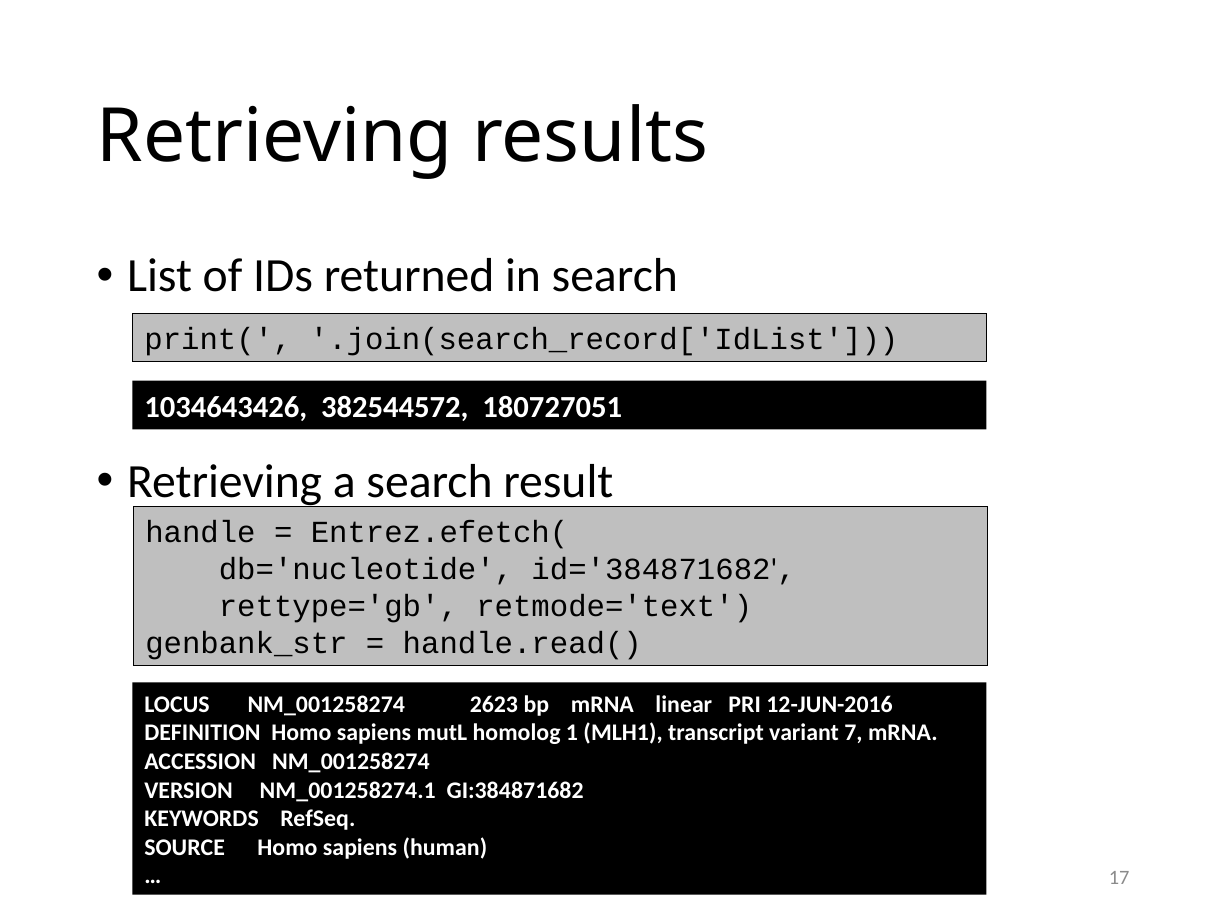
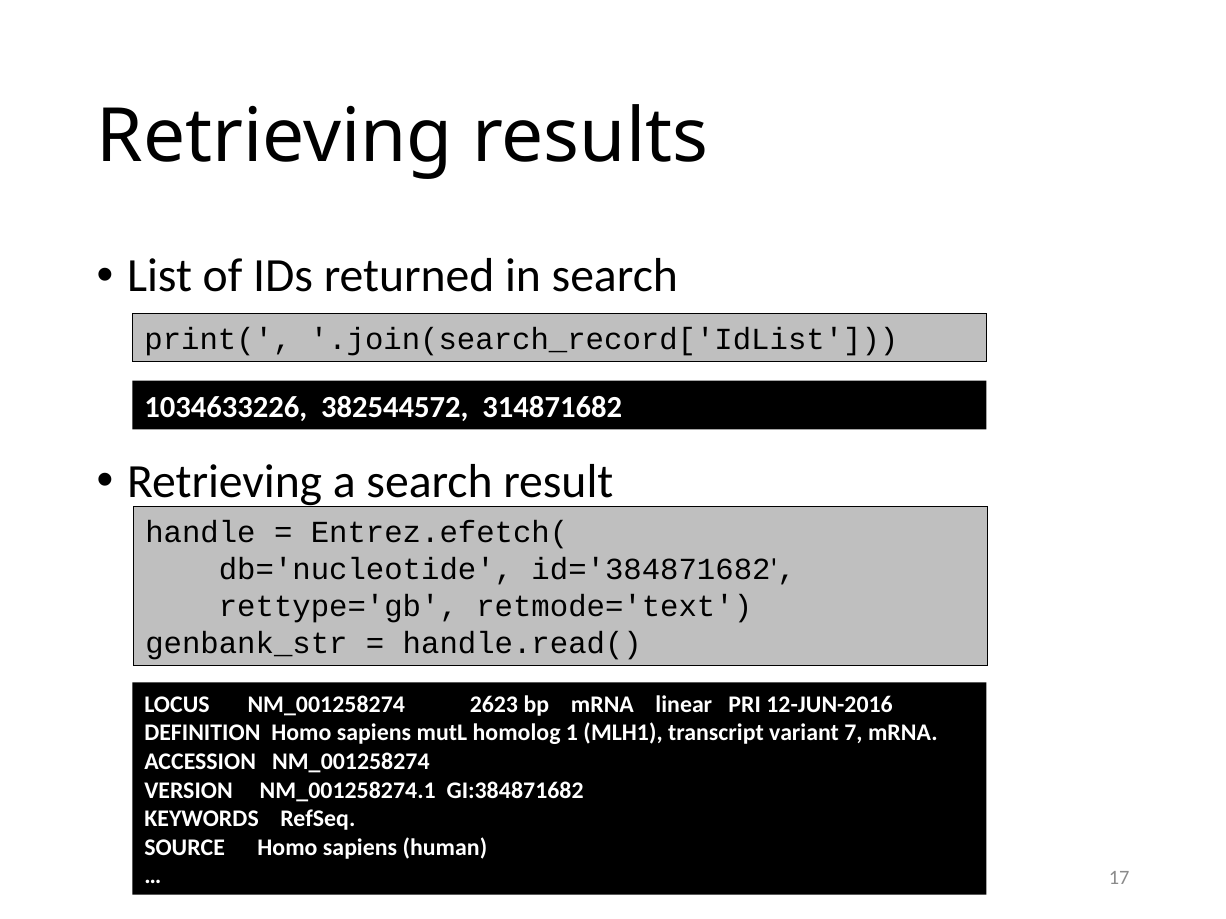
1034643426: 1034643426 -> 1034633226 (226, 407)
180727051: 180727051 -> 314871682 (552, 407)
